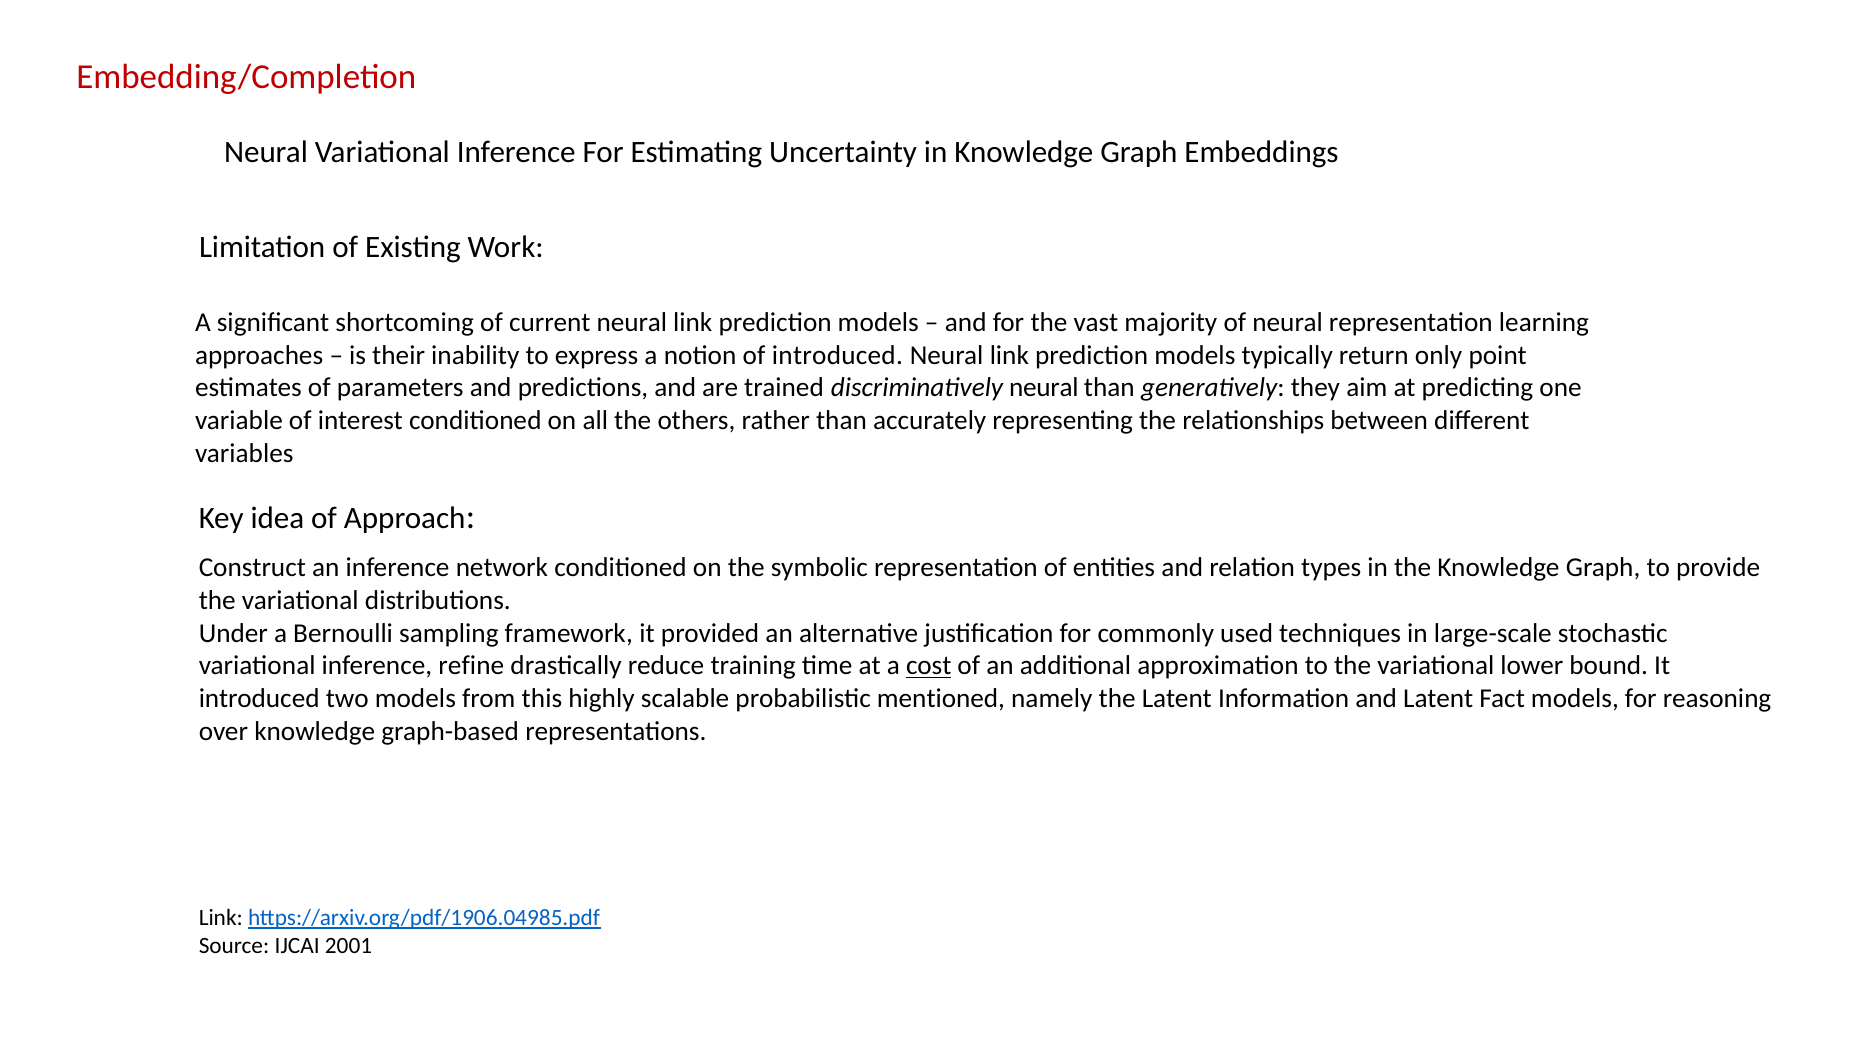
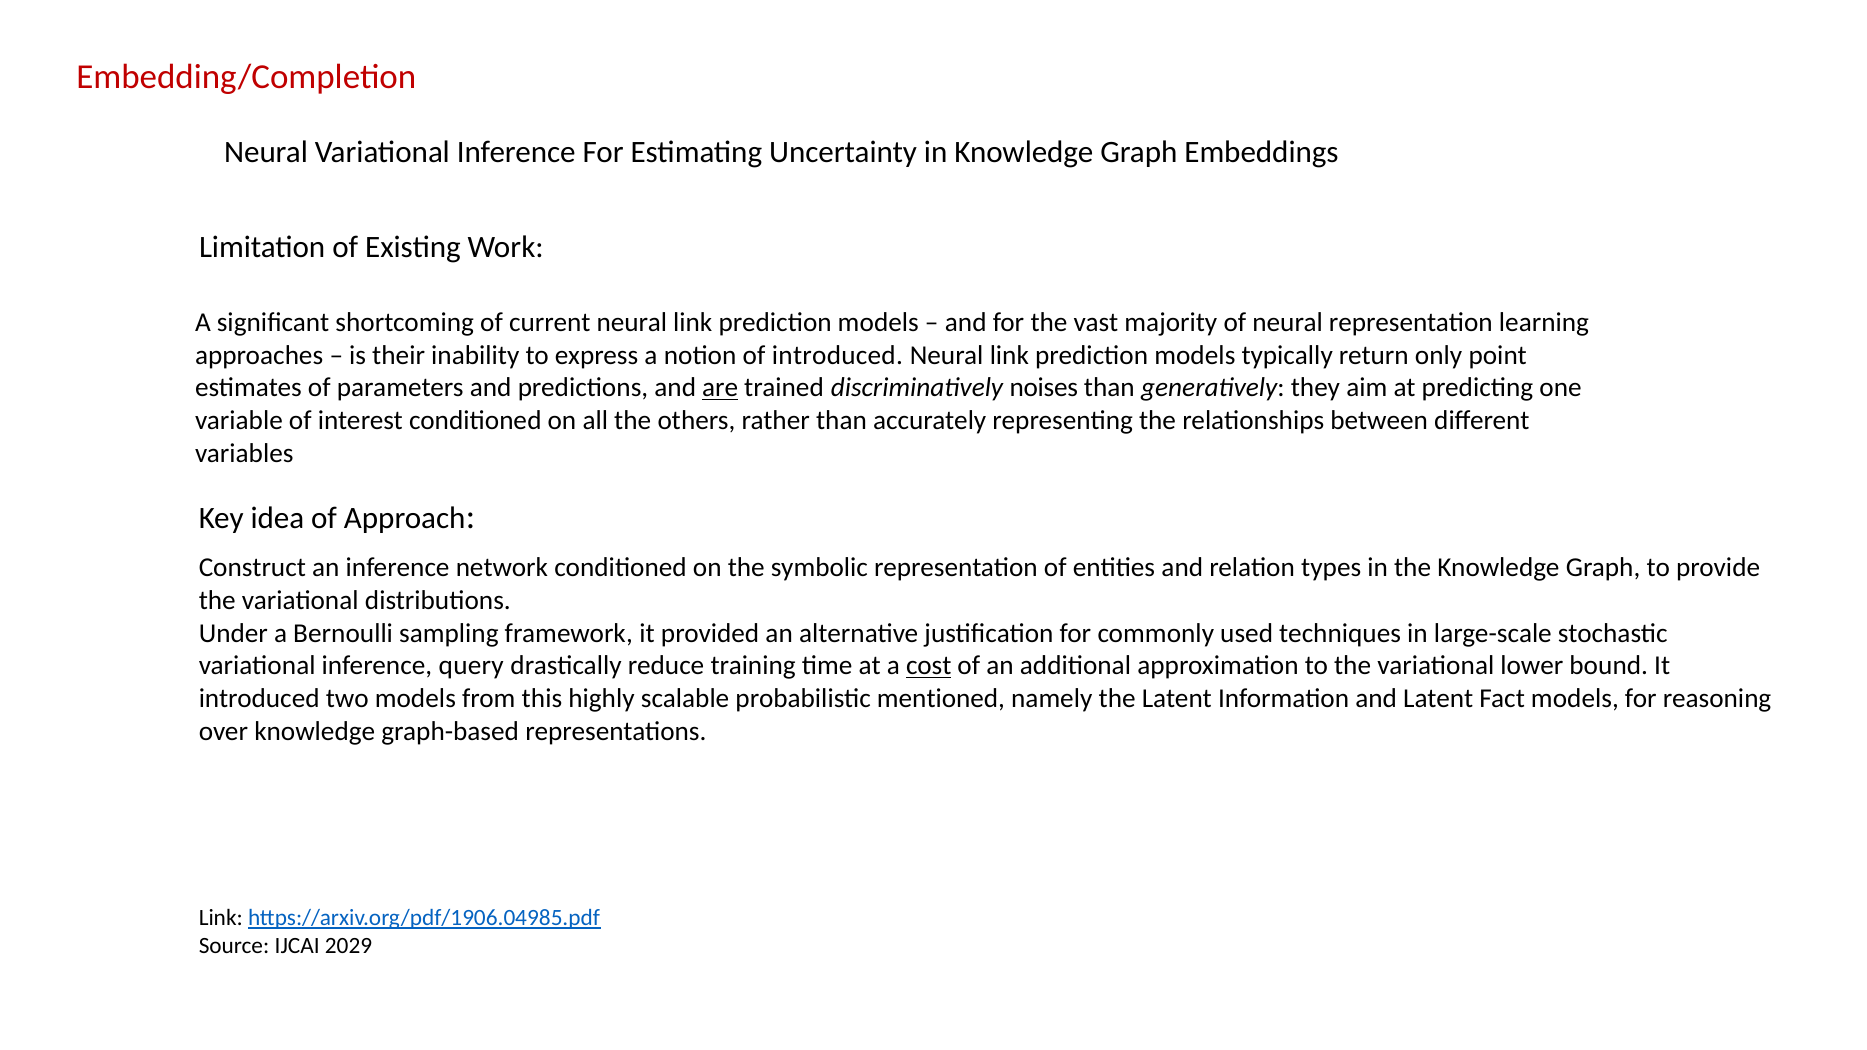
are underline: none -> present (720, 388)
discriminatively neural: neural -> noises (1044, 388)
refine: refine -> query (471, 666)
2001: 2001 -> 2029 (349, 946)
